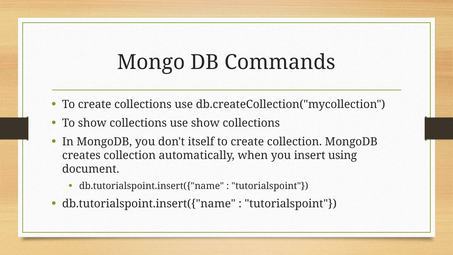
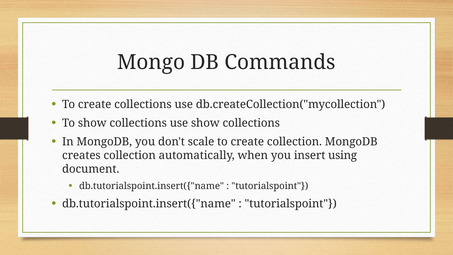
itself: itself -> scale (201, 142)
